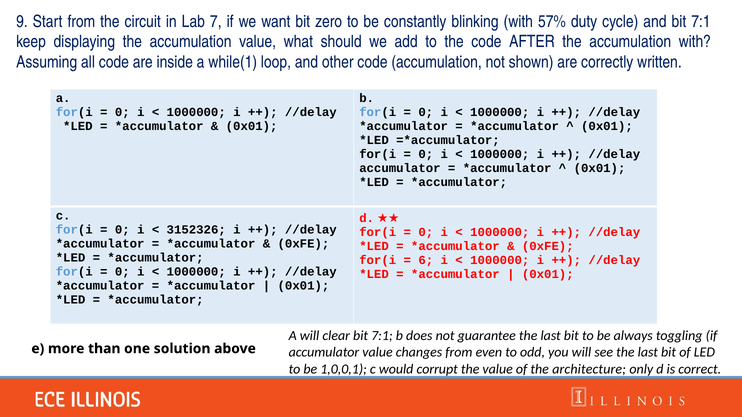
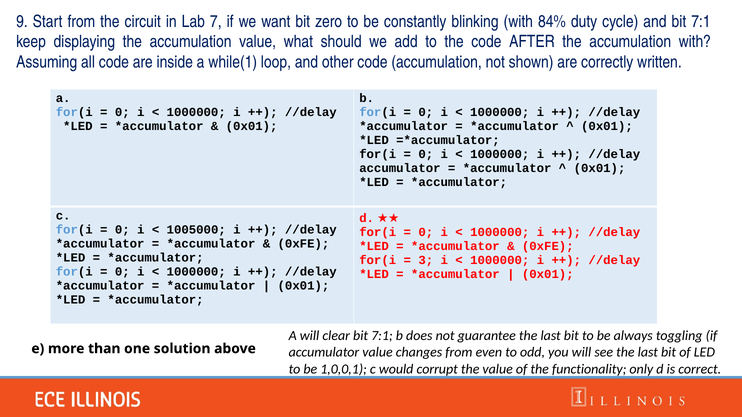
57%: 57% -> 84% (552, 21)
3152326: 3152326 -> 1005000 (196, 230)
6: 6 -> 3 (426, 261)
architecture: architecture -> functionality (589, 369)
